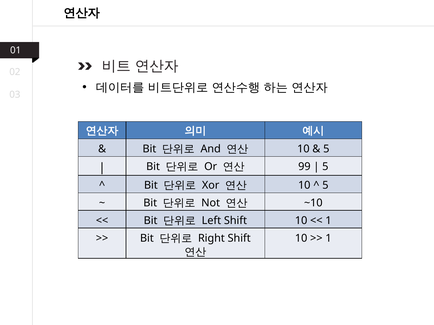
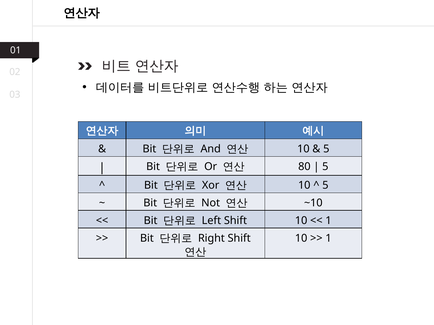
99: 99 -> 80 (304, 167)
